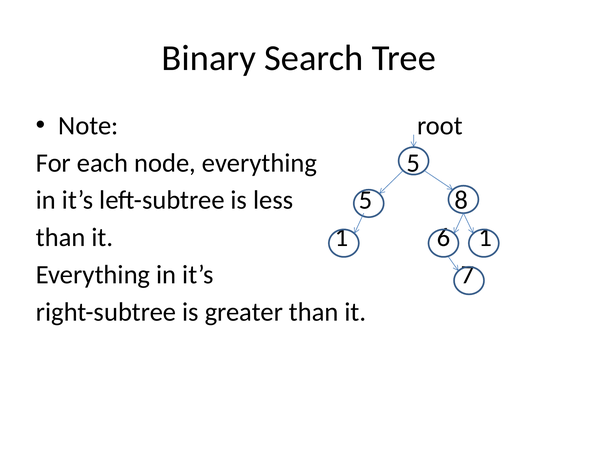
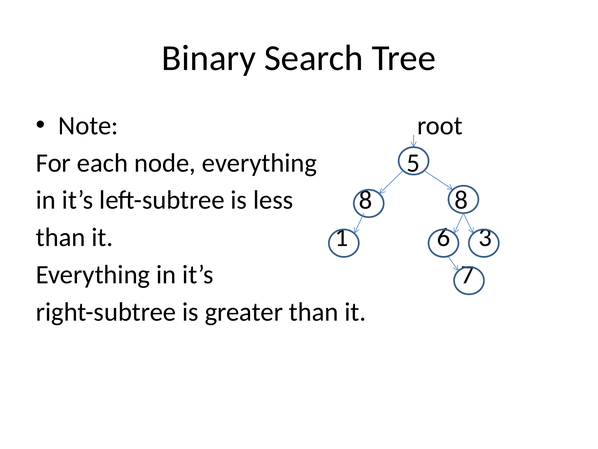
less 5: 5 -> 8 (366, 200)
6 1: 1 -> 3 (485, 237)
